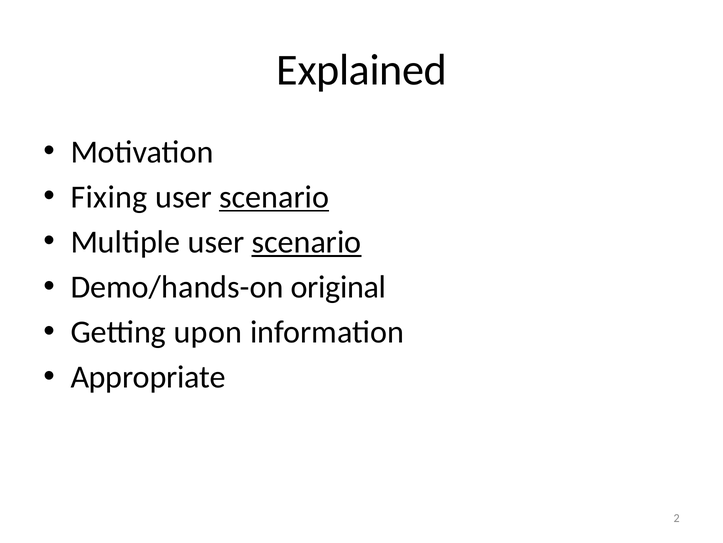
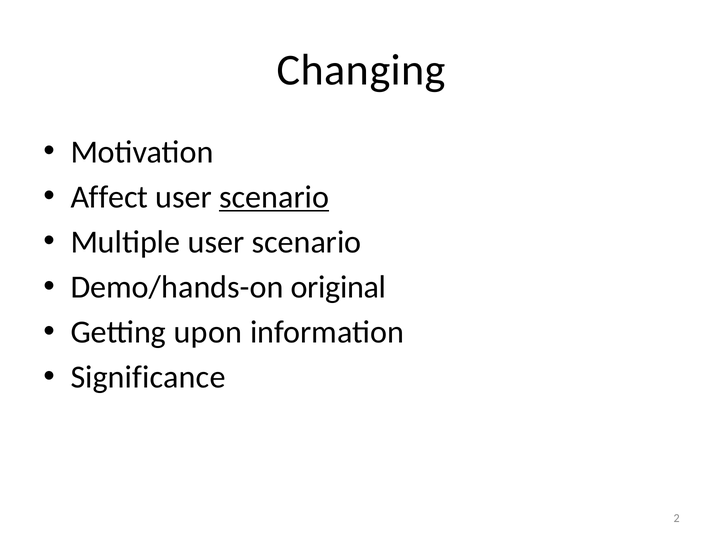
Explained: Explained -> Changing (361, 70)
Fixing: Fixing -> Affect (109, 197)
scenario underline: present -> none (306, 242)
Appropriate: Appropriate -> Significance (148, 377)
